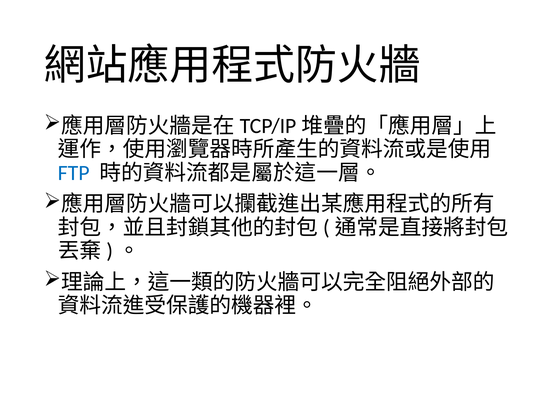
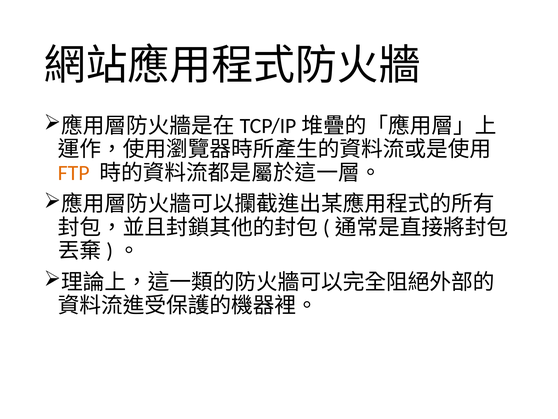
FTP colour: blue -> orange (74, 173)
